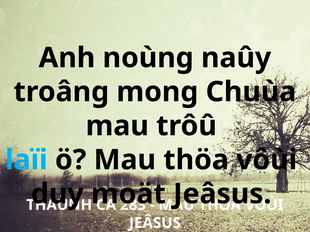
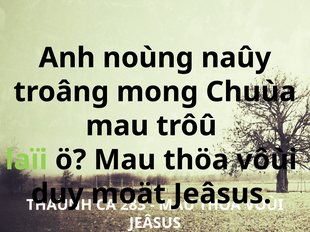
laïi colour: light blue -> light green (26, 160)
